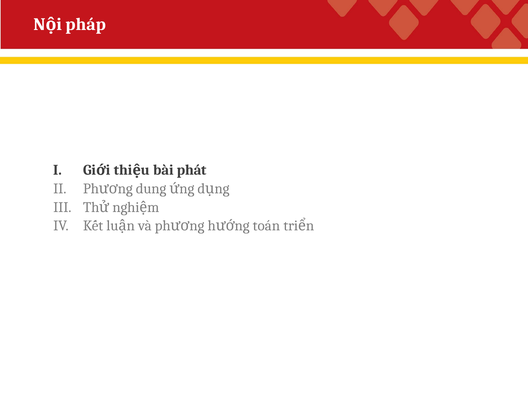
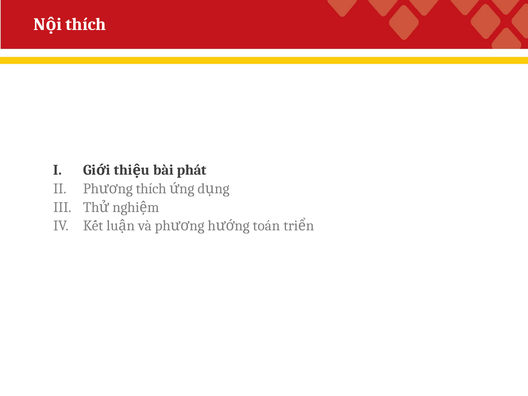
pháp: pháp -> thích (86, 24)
dung: dung -> thích (151, 189)
